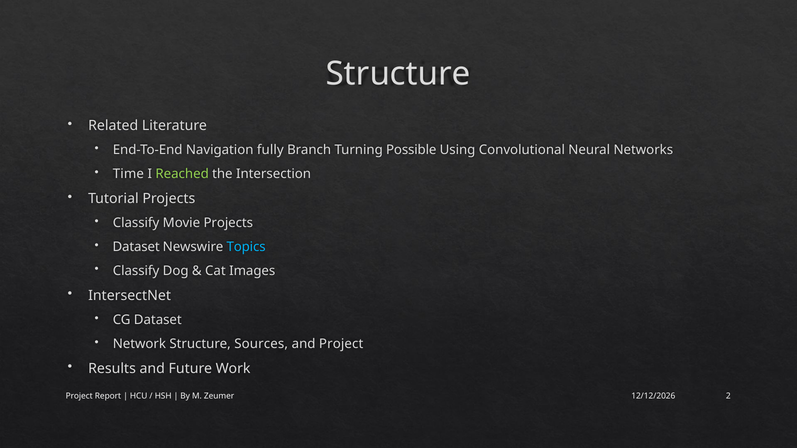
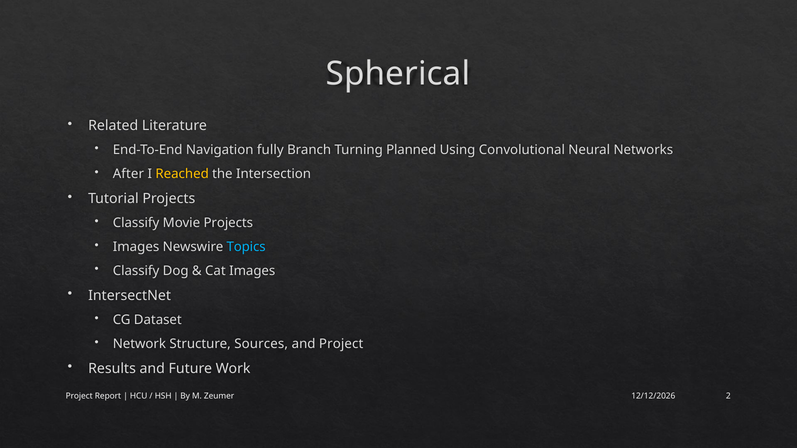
Structure: Structure -> Spherical (398, 74)
Possible: Possible -> Planned (411, 150)
Time: Time -> After (128, 174)
Reached colour: light green -> yellow (182, 174)
Dataset: Dataset -> Images (136, 247)
